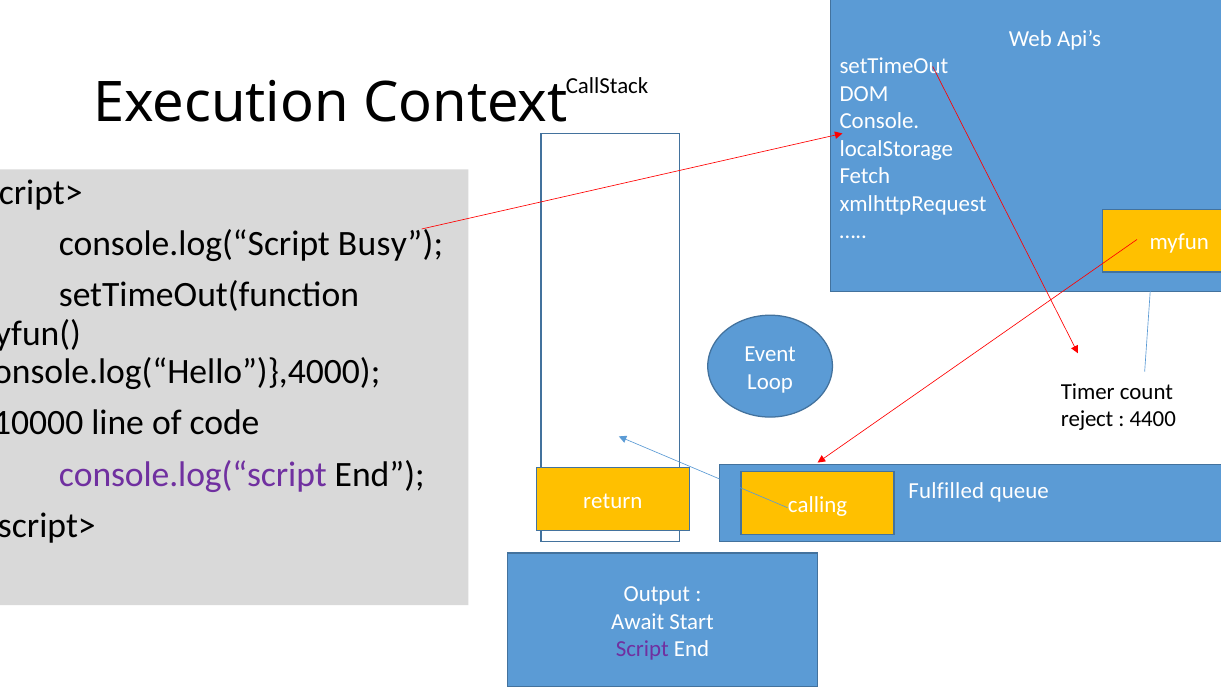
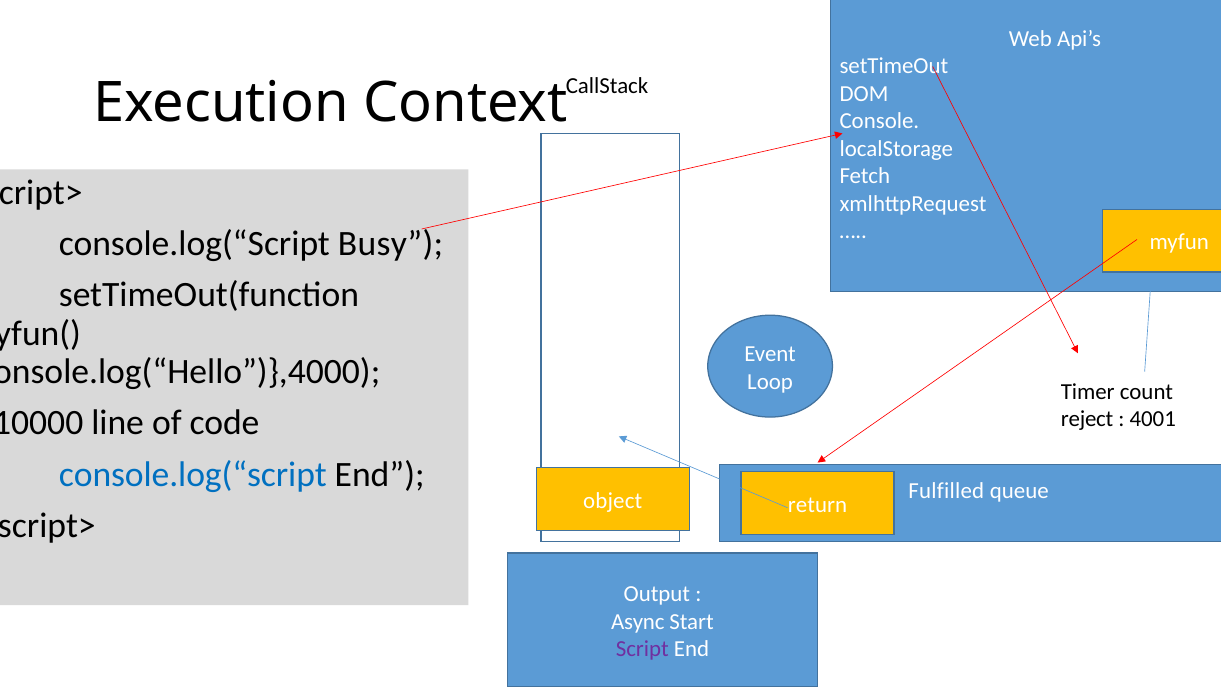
4400: 4400 -> 4001 (1153, 419)
console.log(“script colour: purple -> blue (193, 474)
return: return -> object (613, 500)
calling: calling -> return (818, 505)
Await: Await -> Async (638, 621)
